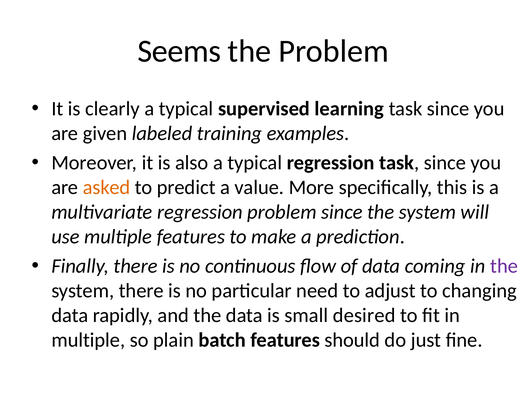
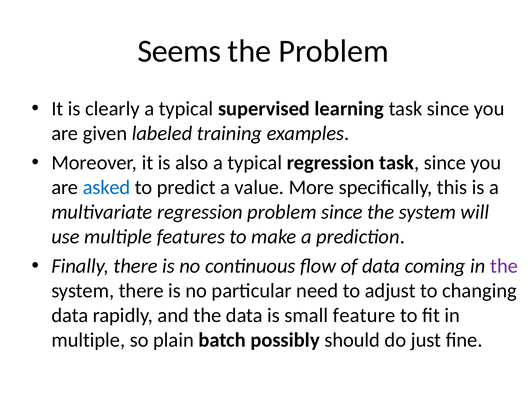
asked colour: orange -> blue (107, 187)
desired: desired -> feature (364, 315)
batch features: features -> possibly (285, 339)
